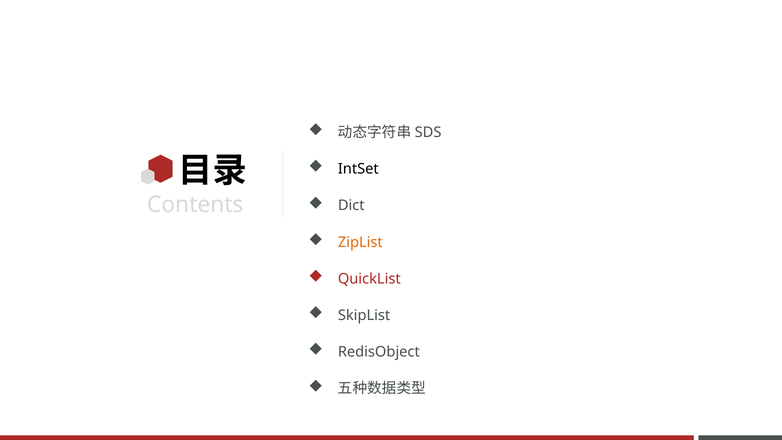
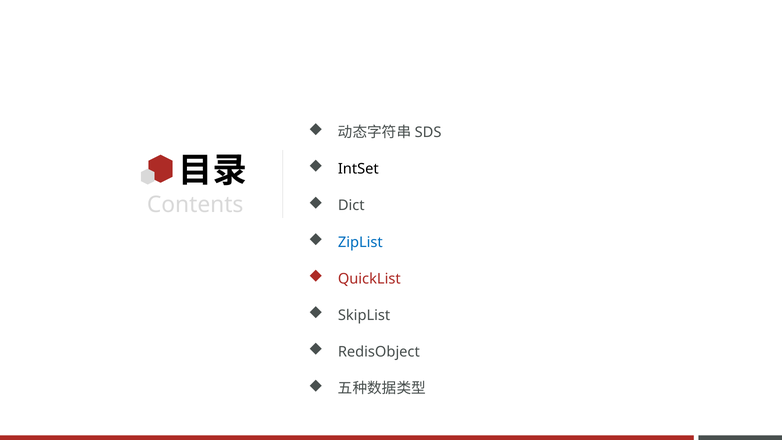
ZipList colour: orange -> blue (360, 242)
